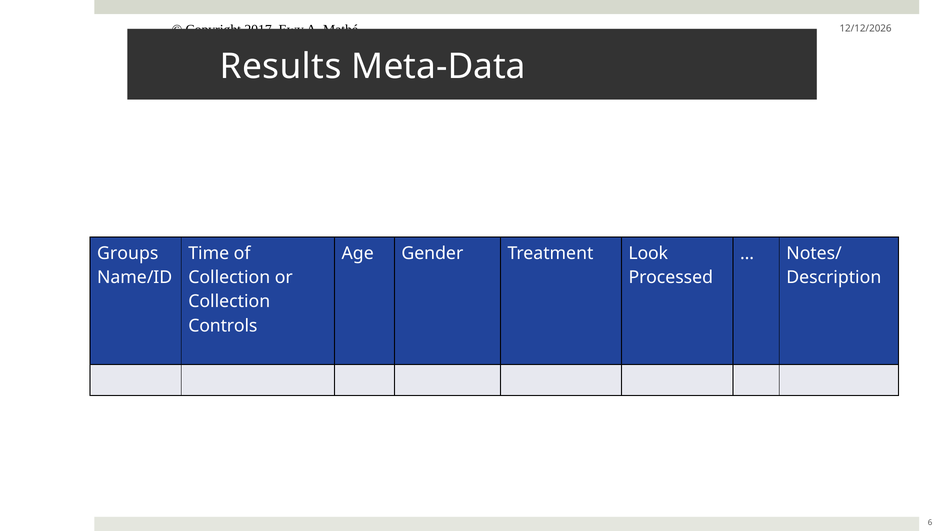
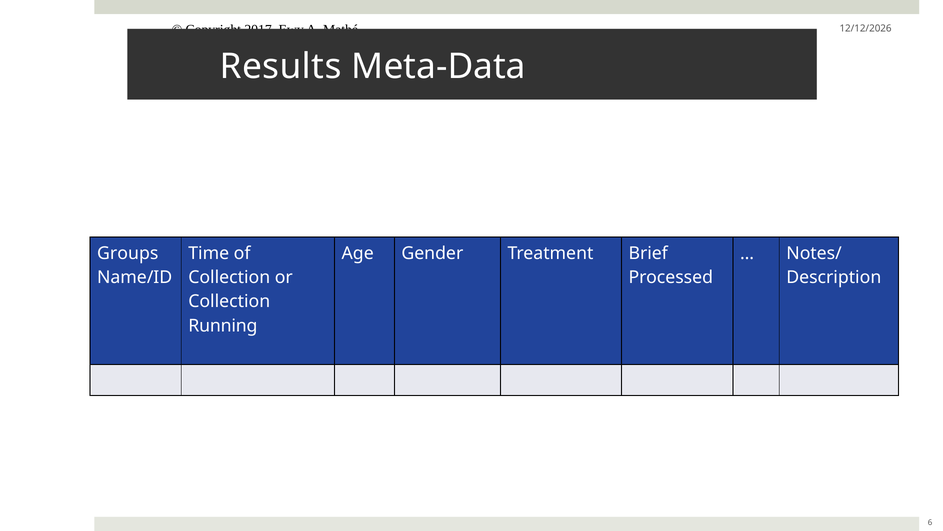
Look: Look -> Brief (648, 253)
Controls: Controls -> Running (223, 325)
